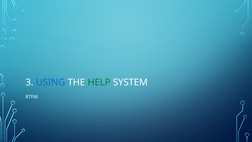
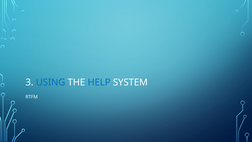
HELP colour: green -> blue (99, 82)
